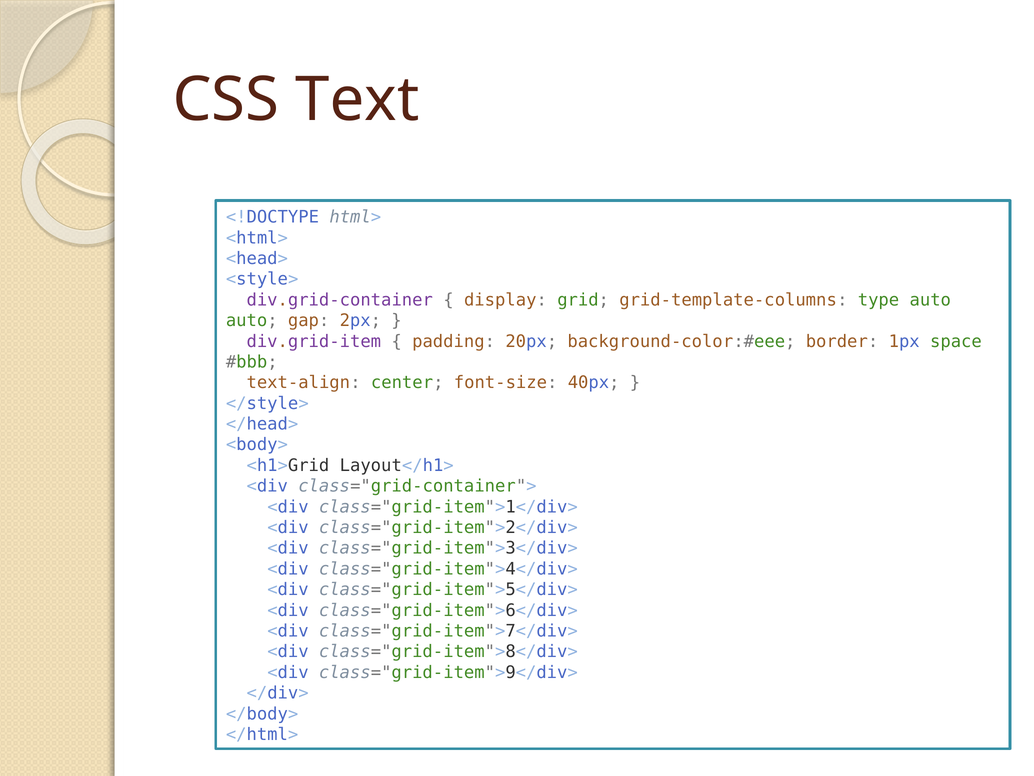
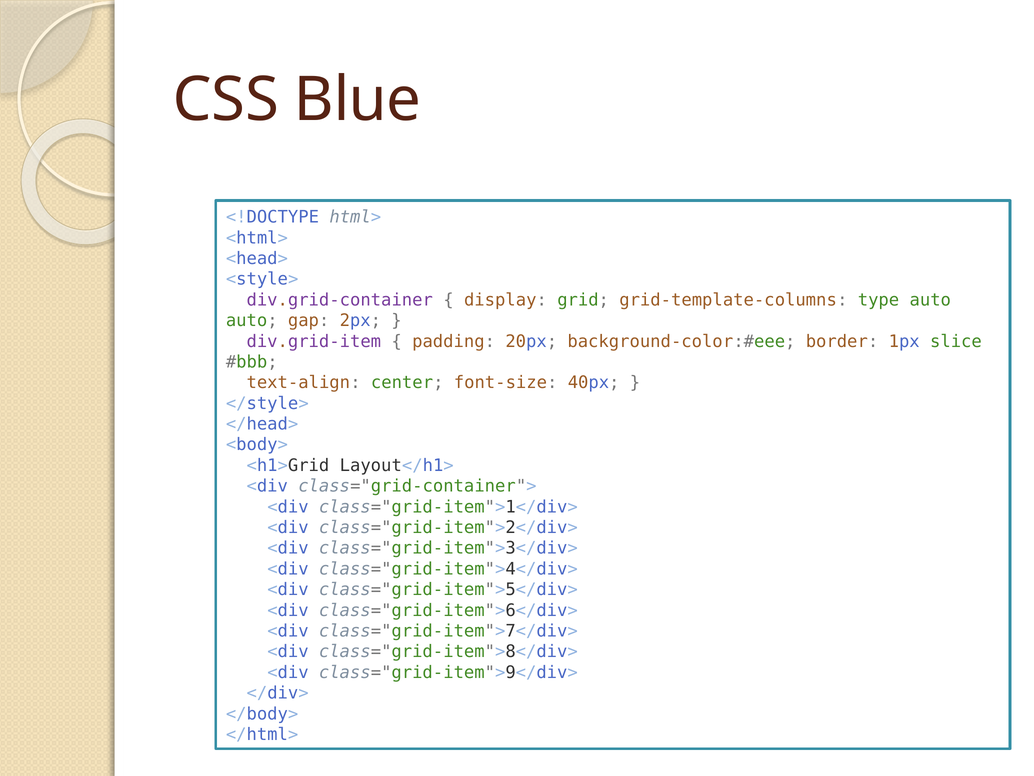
Text: Text -> Blue (358, 100)
space: space -> slice (956, 341)
